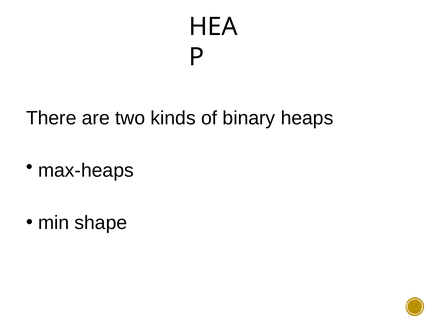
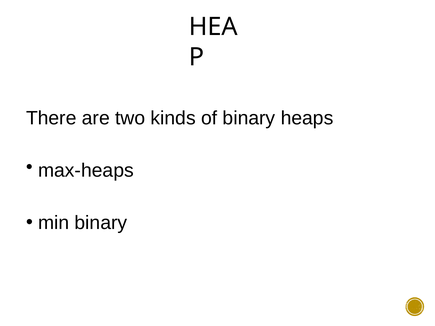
min shape: shape -> binary (101, 223)
